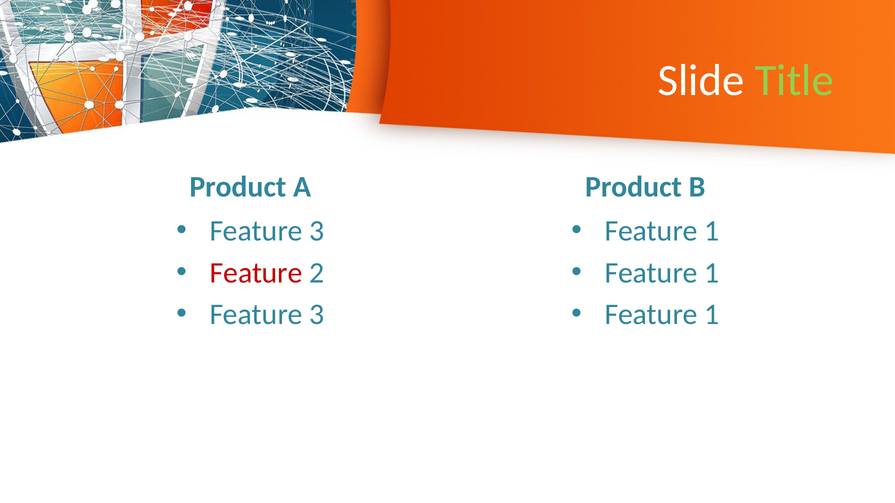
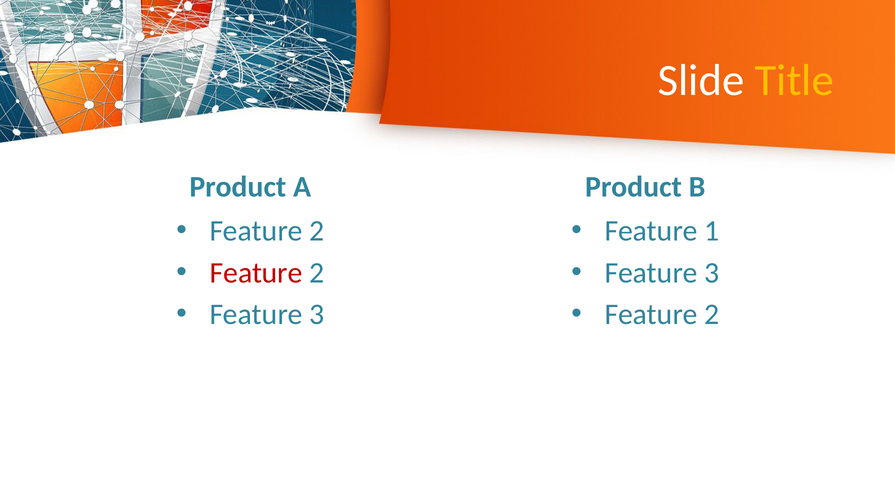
Title colour: light green -> yellow (794, 81)
3: 3 -> 2 (317, 231)
1: 1 -> 3 (712, 273)
1: 1 -> 2 (712, 315)
